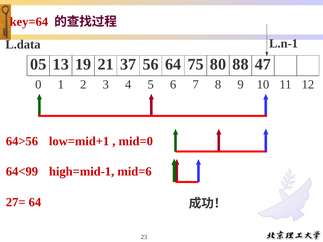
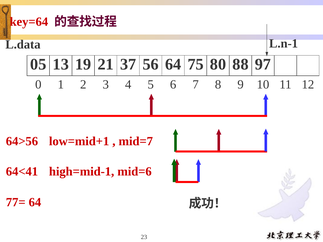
47: 47 -> 97 (263, 64)
mid=0: mid=0 -> mid=7 (136, 141)
64<99: 64<99 -> 64<41 (22, 172)
27=: 27= -> 77= (16, 202)
